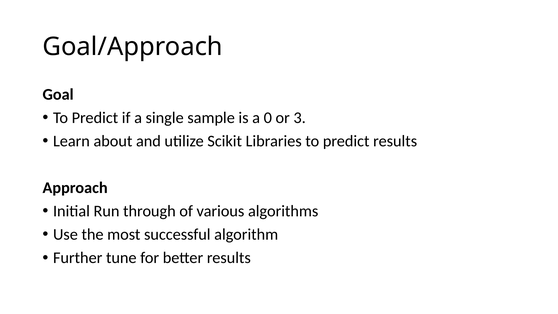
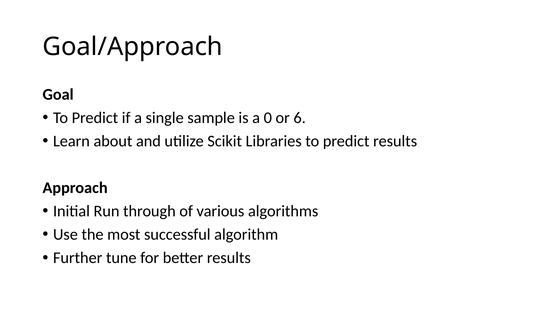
3: 3 -> 6 (300, 118)
